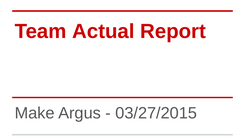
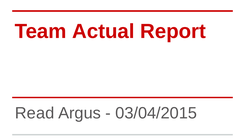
Make: Make -> Read (35, 113)
03/27/2015: 03/27/2015 -> 03/04/2015 (156, 113)
